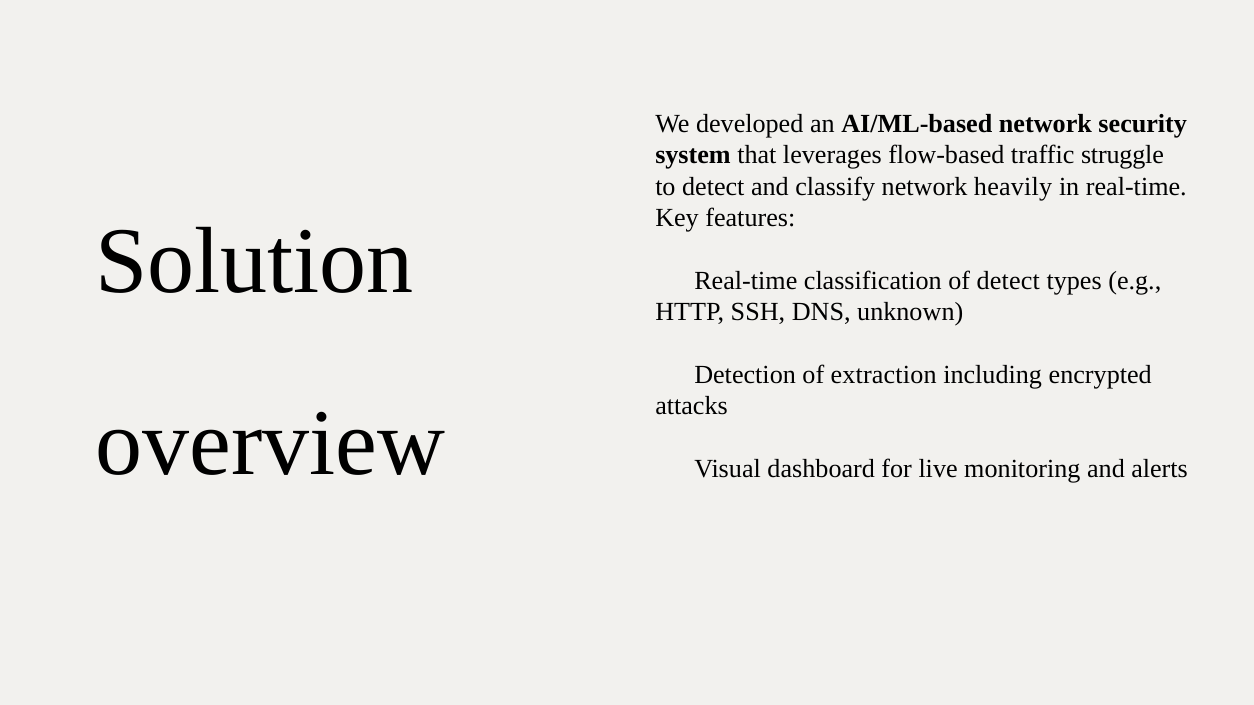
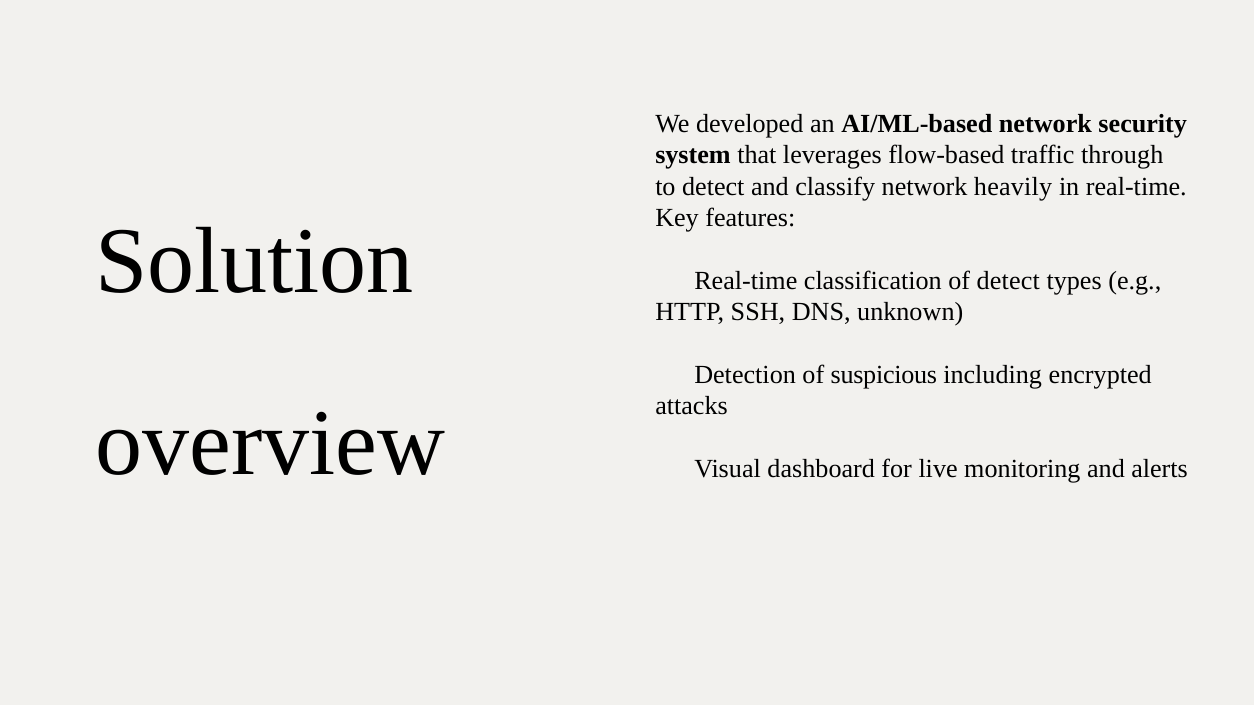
struggle: struggle -> through (1122, 155)
extraction: extraction -> suspicious (884, 375)
